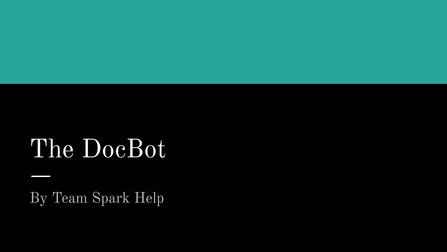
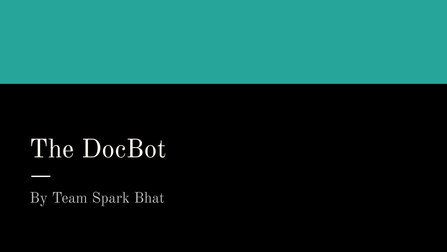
Help: Help -> Bhat (149, 197)
